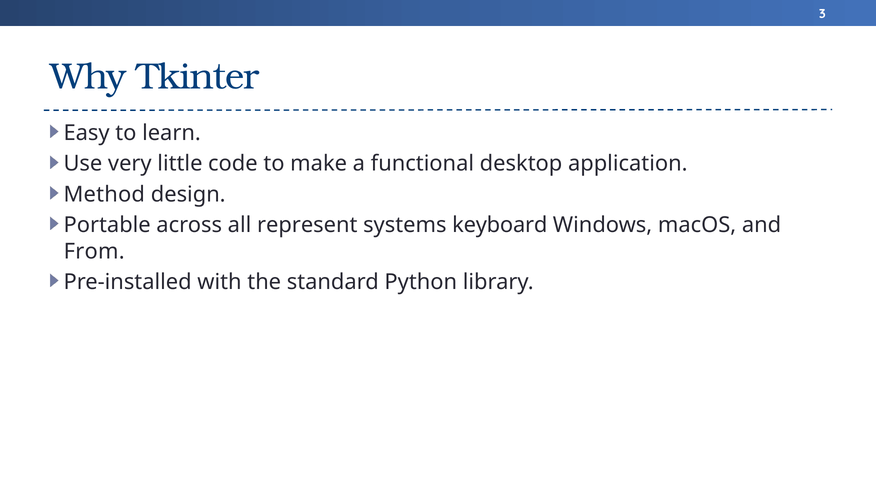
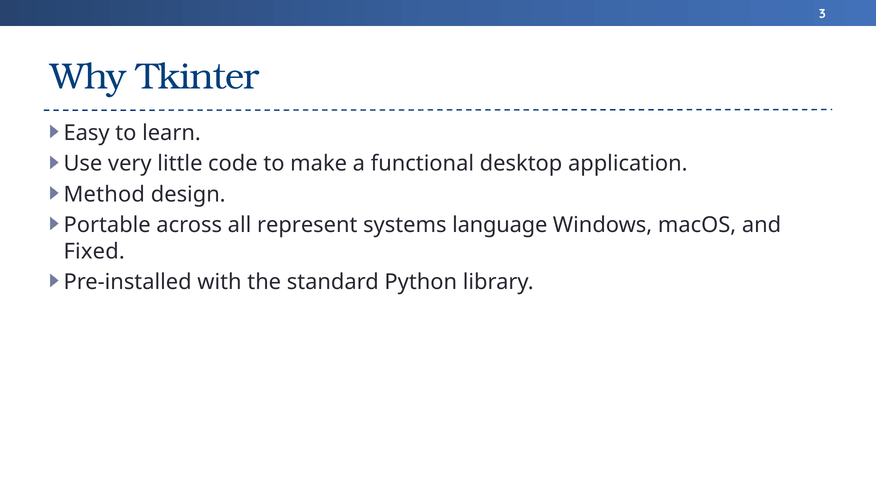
keyboard: keyboard -> language (500, 225)
From: From -> Fixed (94, 251)
